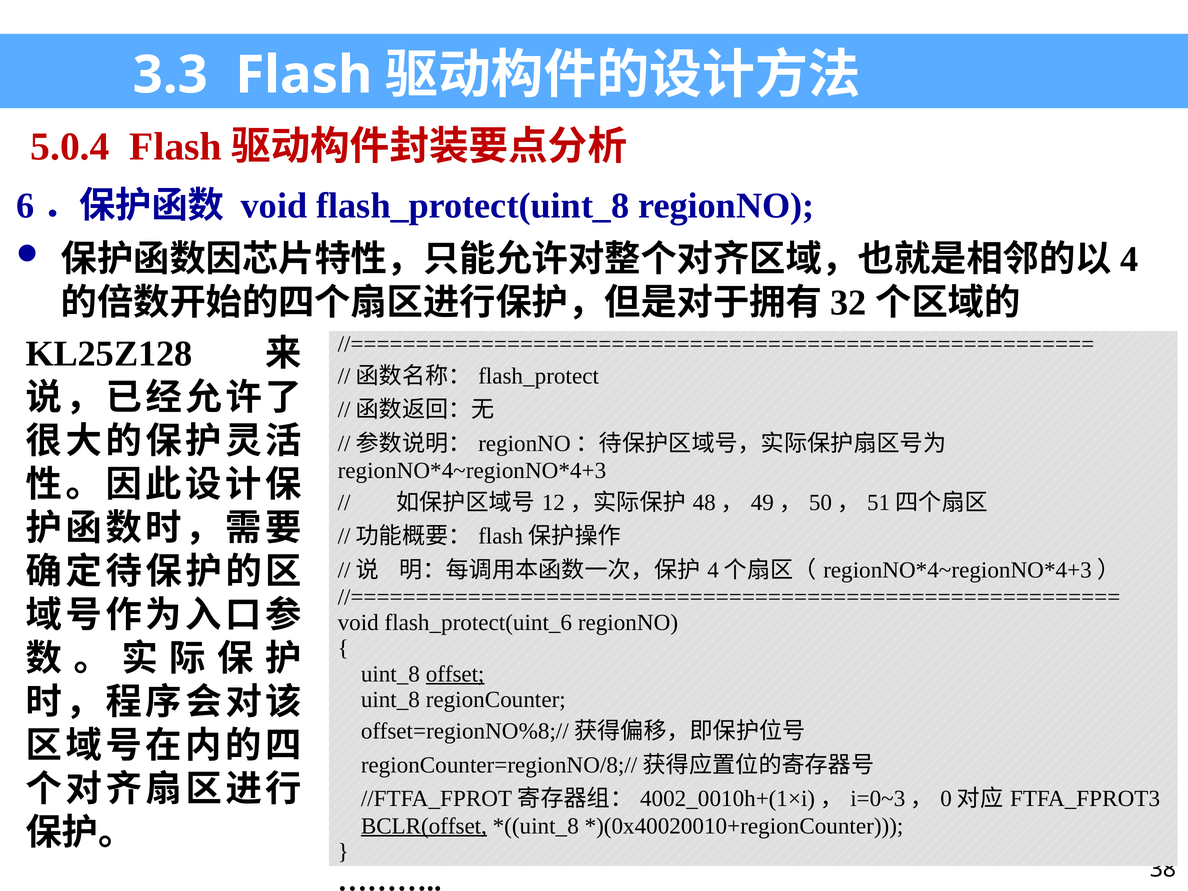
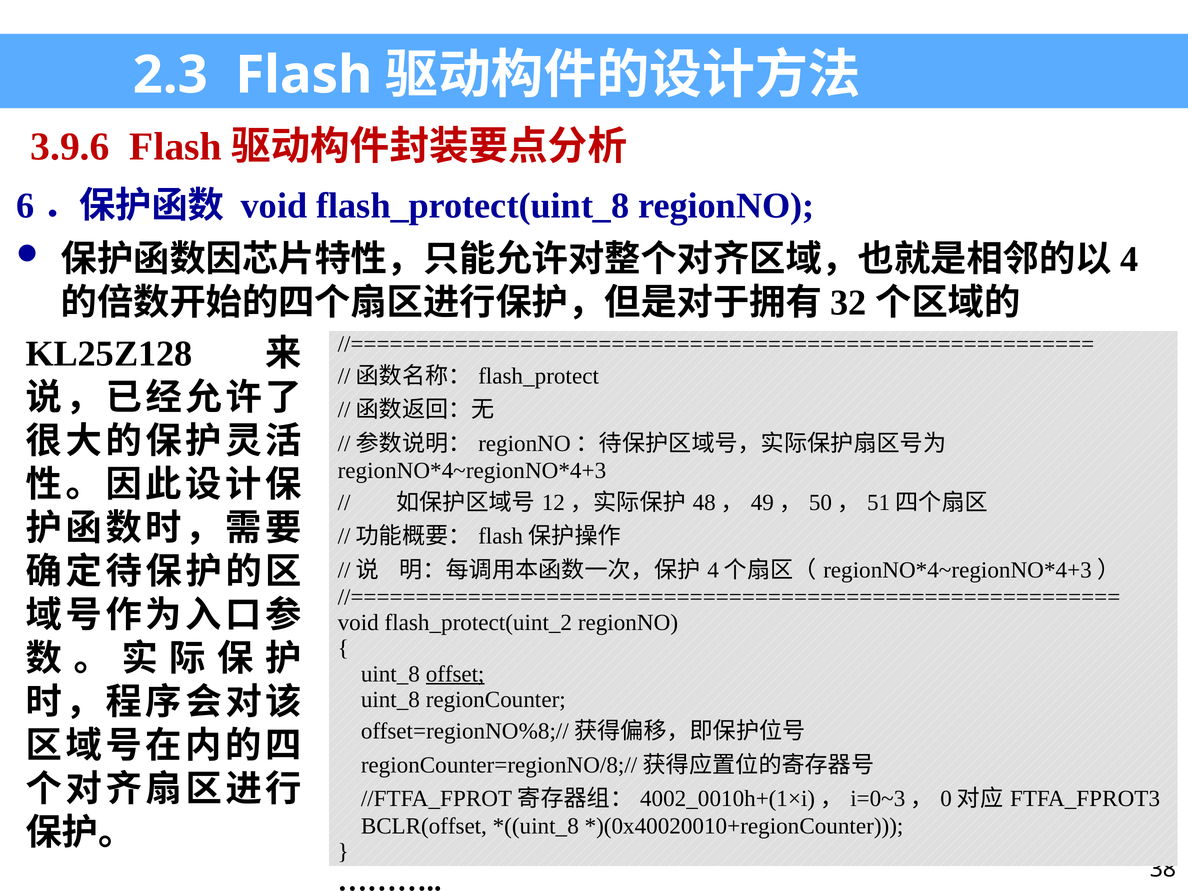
3.3: 3.3 -> 2.3 (170, 75)
5.0.4: 5.0.4 -> 3.9.6 (70, 147)
flash_protect(uint_6: flash_protect(uint_6 -> flash_protect(uint_2 (478, 623)
BCLR(offset underline: present -> none (424, 826)
